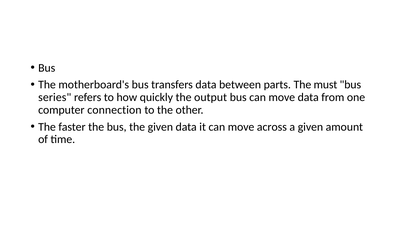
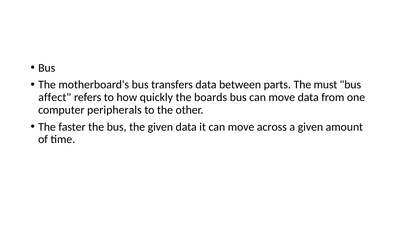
series: series -> affect (55, 97)
output: output -> boards (211, 97)
connection: connection -> peripherals (114, 110)
